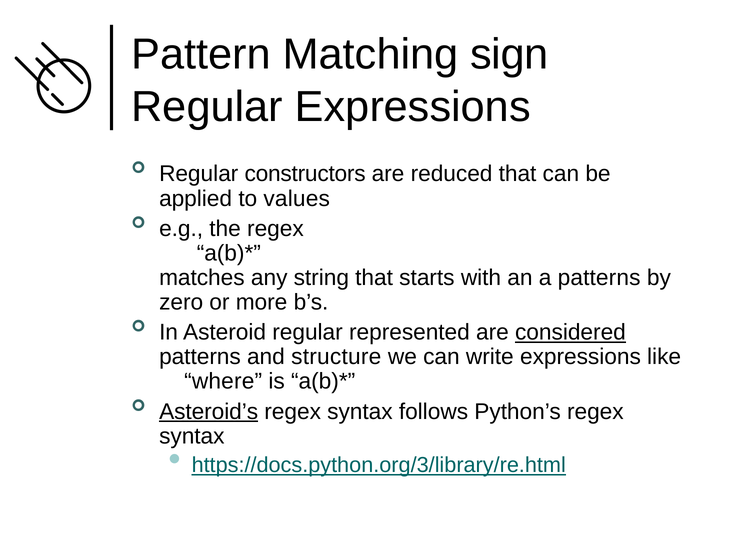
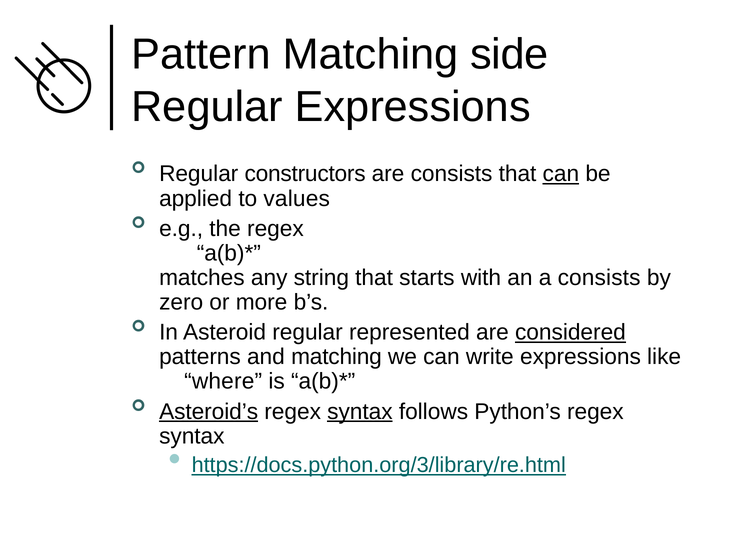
sign: sign -> side (509, 55)
are reduced: reduced -> consists (452, 174)
can underline: none -> present (561, 174)
a patterns: patterns -> consists (599, 277)
and structure: structure -> matching (336, 356)
syntax underline: none -> present (360, 411)
